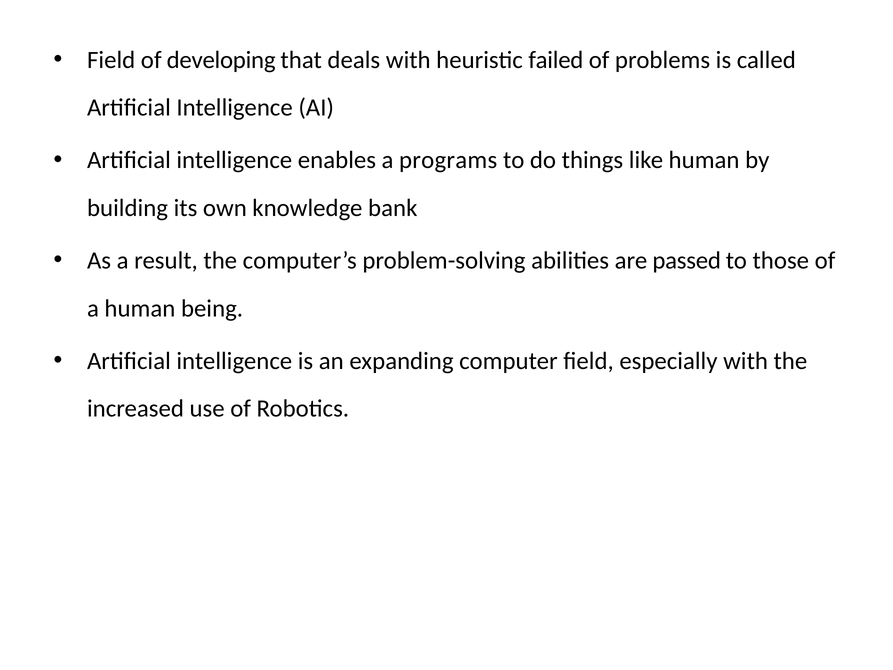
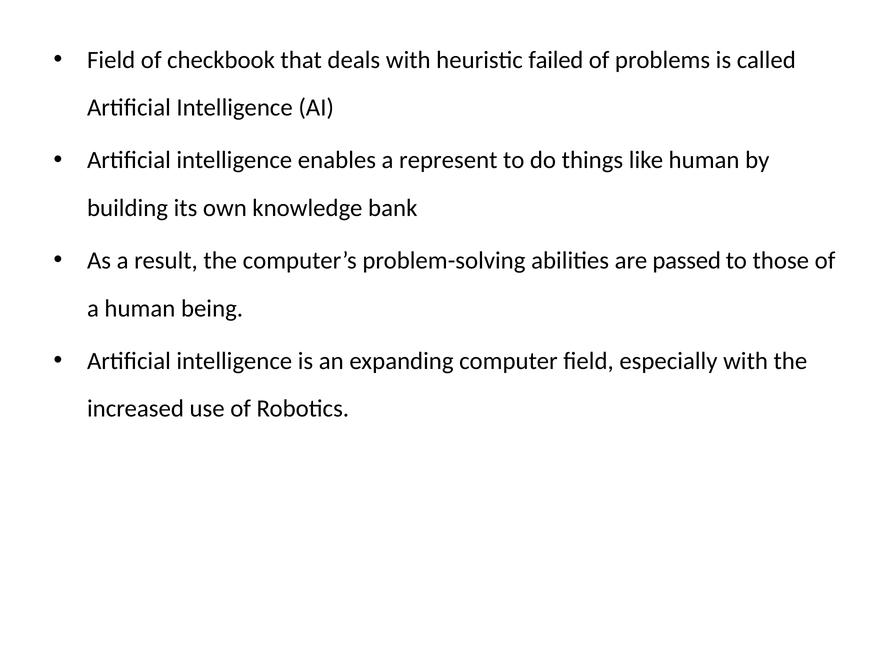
developing: developing -> checkbook (221, 60)
programs: programs -> represent (448, 160)
